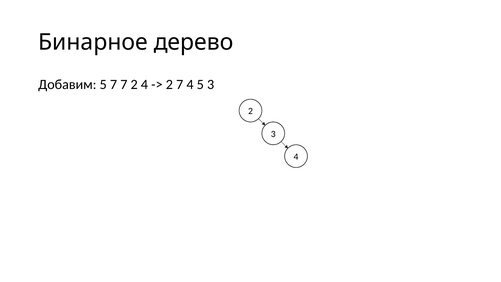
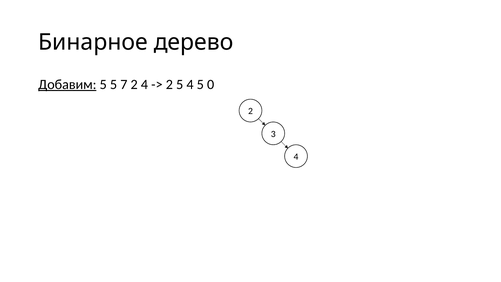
Добавим underline: none -> present (67, 84)
5 7: 7 -> 5 (113, 84)
2 7: 7 -> 5 (180, 84)
5 3: 3 -> 0 (211, 84)
